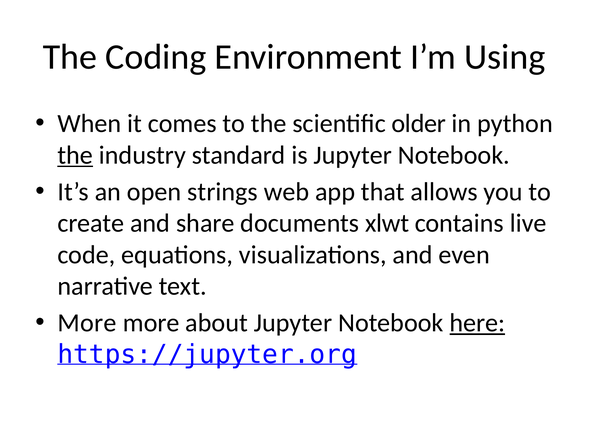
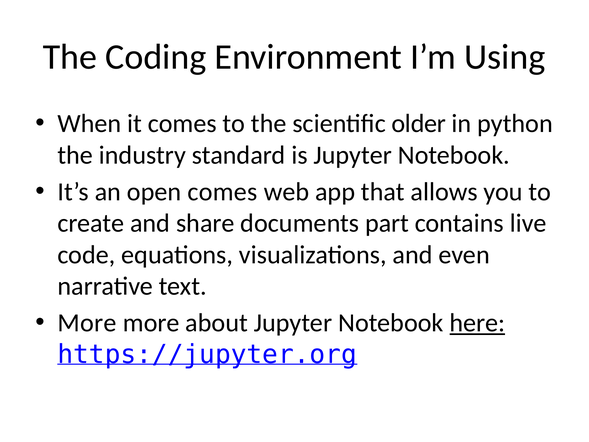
the underline: present -> none (75, 155)
open strings: strings -> comes (222, 192)
xlwt: xlwt -> part (387, 223)
